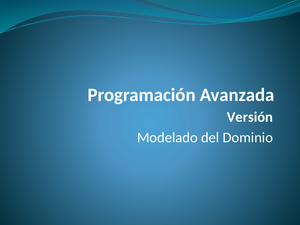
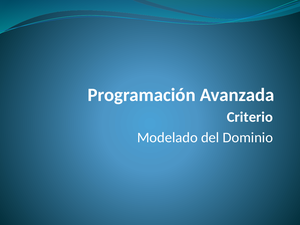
Versión: Versión -> Criterio (250, 117)
